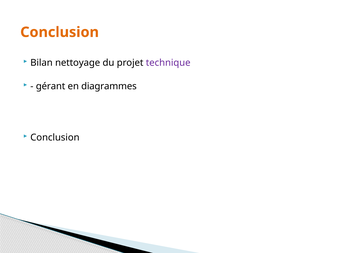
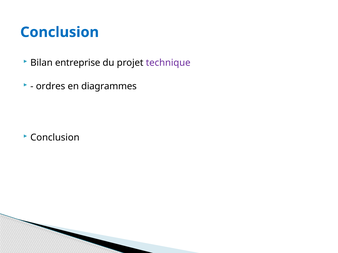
Conclusion colour: orange -> blue (60, 32)
nettoyage: nettoyage -> entreprise (78, 63)
gérant: gérant -> ordres (51, 86)
